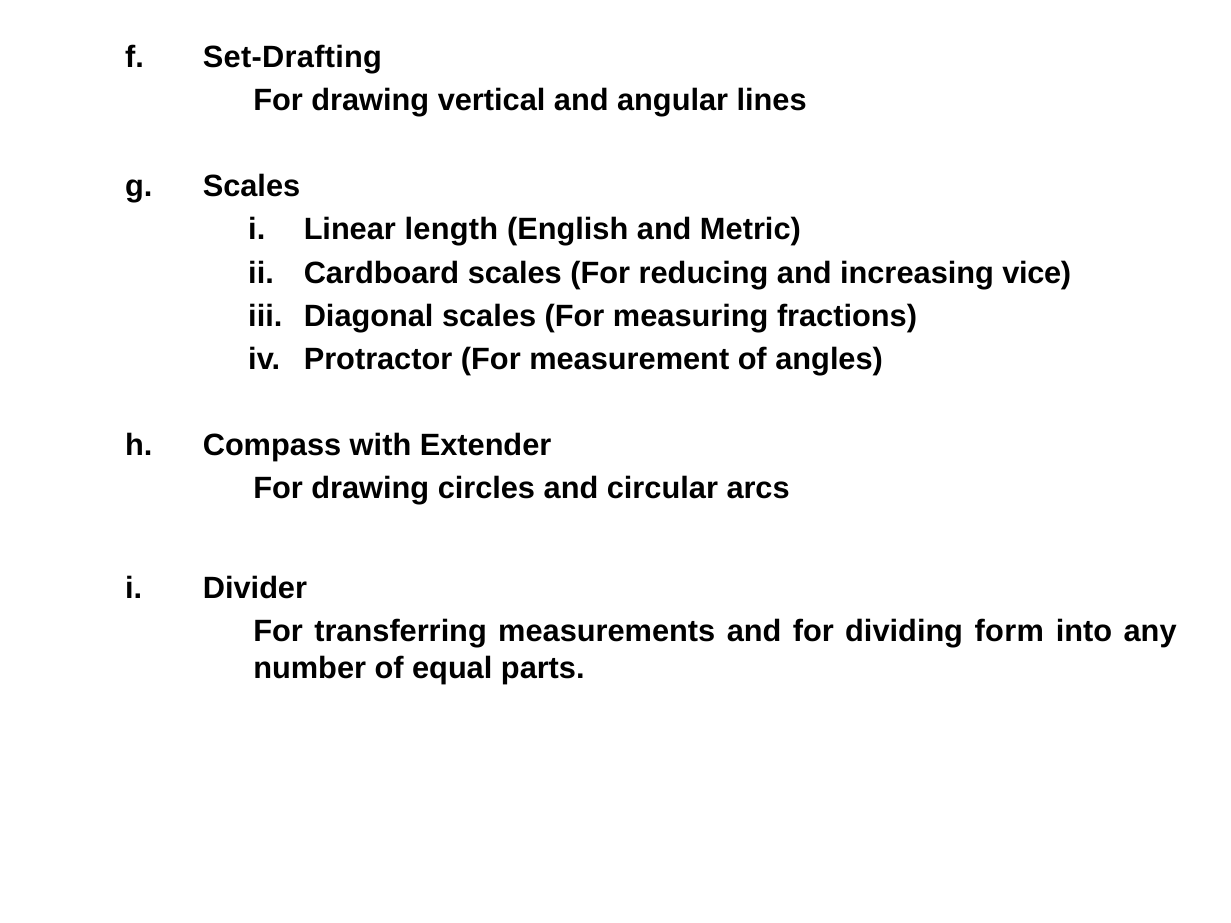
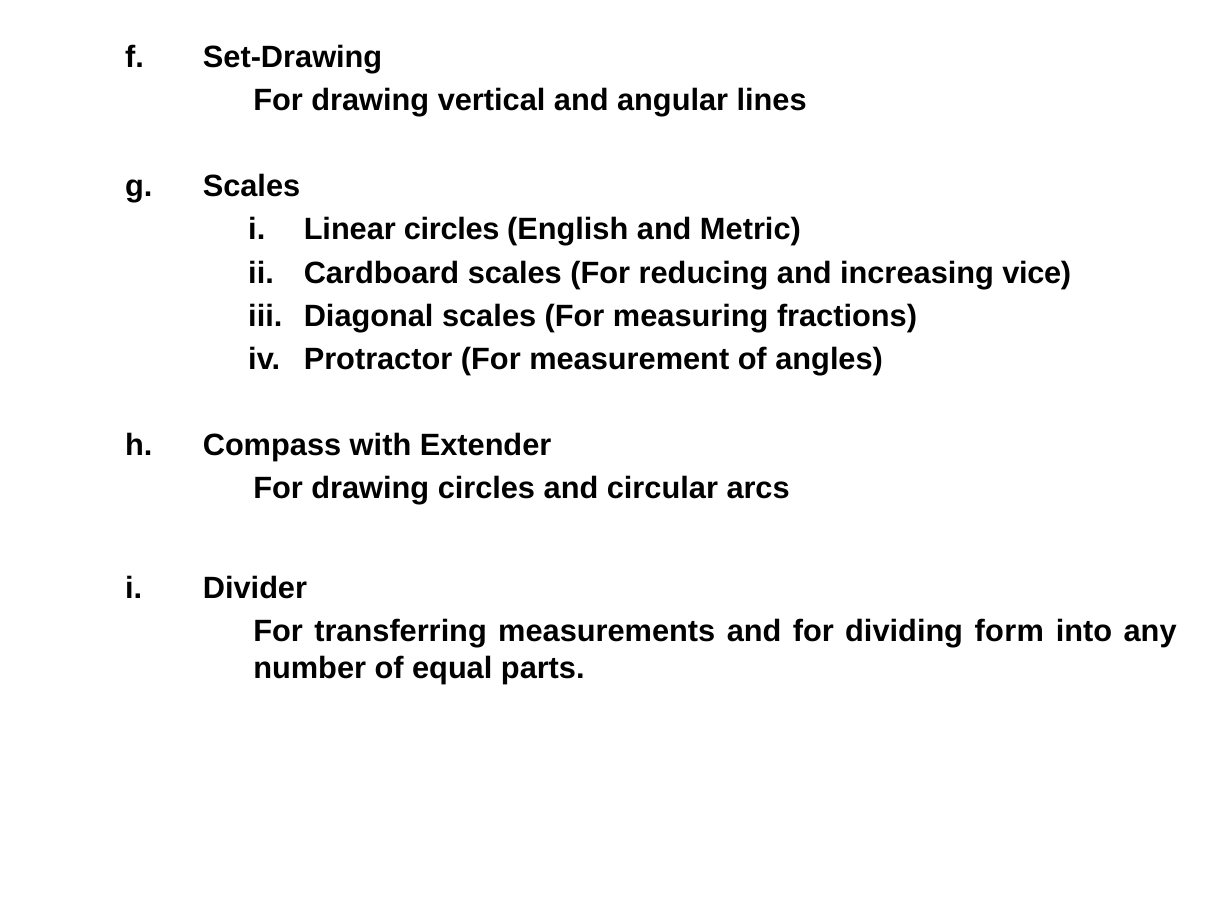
Set-Drafting: Set-Drafting -> Set-Drawing (293, 58)
Linear length: length -> circles (452, 230)
